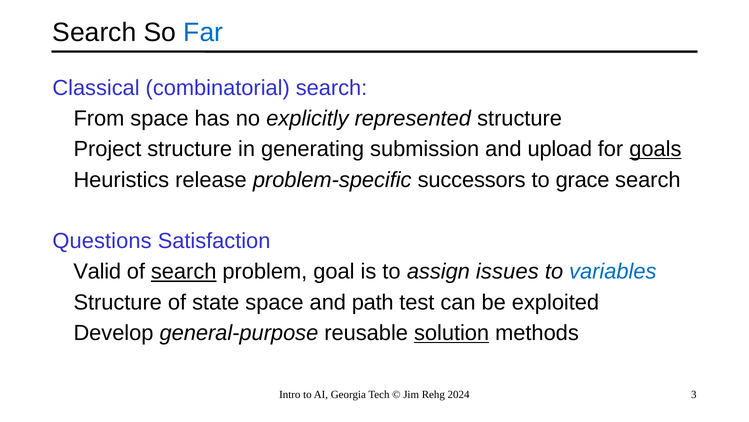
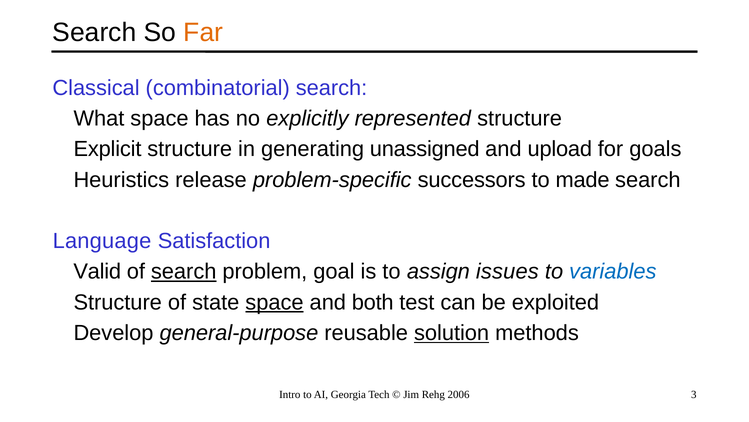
Far colour: blue -> orange (203, 32)
From: From -> What (99, 118)
Project: Project -> Explicit (107, 149)
submission: submission -> unassigned (425, 149)
goals underline: present -> none (655, 149)
grace: grace -> made (583, 179)
Questions: Questions -> Language (102, 241)
space underline: none -> present (274, 302)
path: path -> both (373, 302)
2024: 2024 -> 2006 (459, 394)
